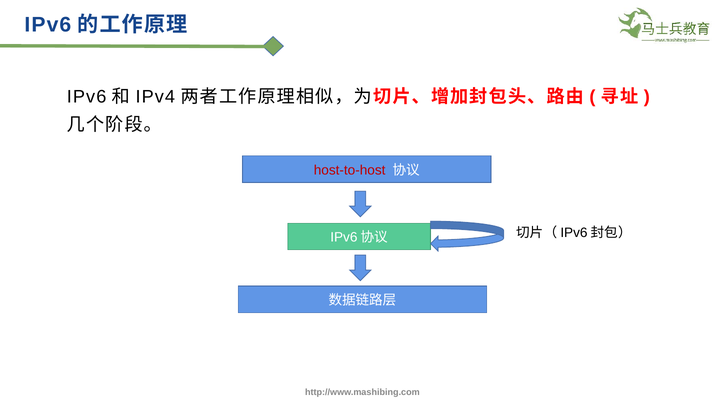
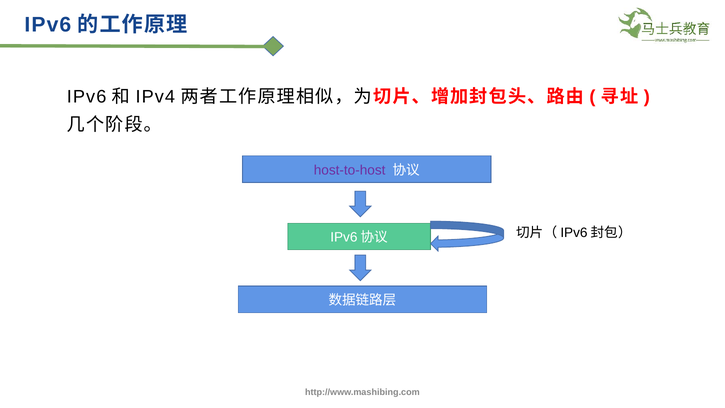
host-to-host colour: red -> purple (350, 170)
